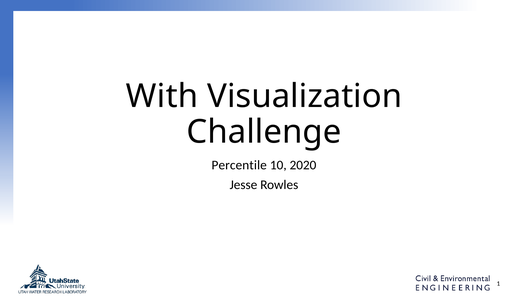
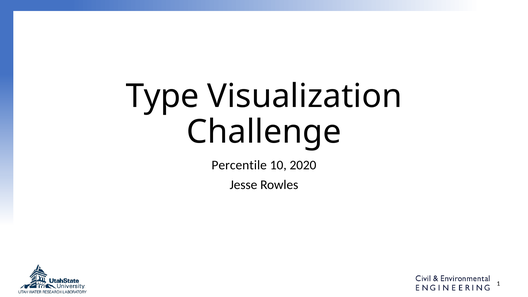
With: With -> Type (162, 96)
